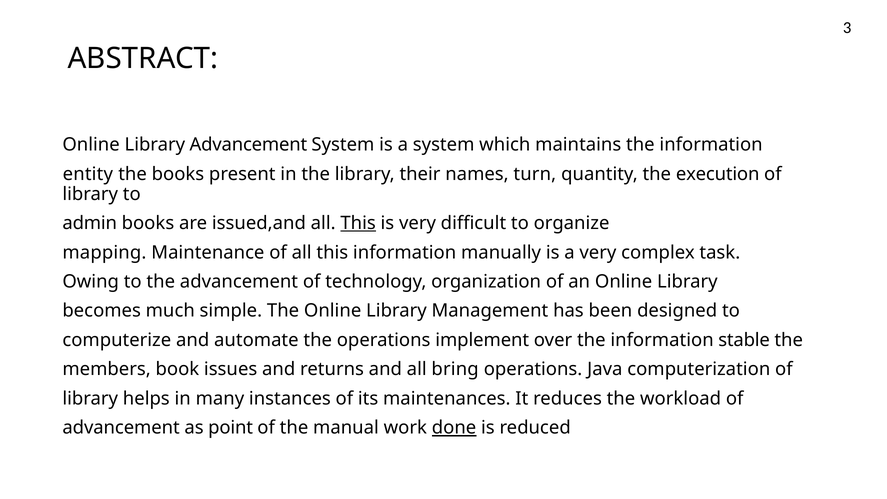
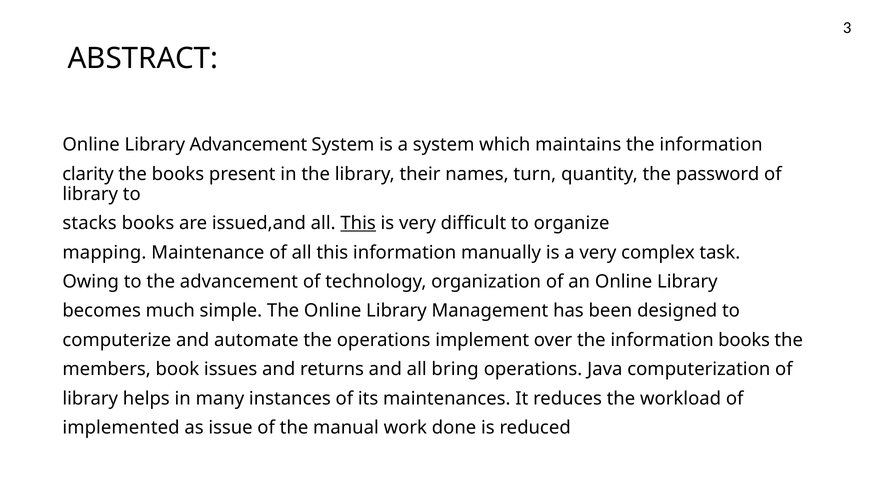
entity: entity -> clarity (88, 174)
execution: execution -> password (718, 174)
admin: admin -> stacks (90, 223)
information stable: stable -> books (744, 340)
advancement: advancement -> implemented (121, 428)
point: point -> issue (231, 428)
done underline: present -> none (454, 428)
